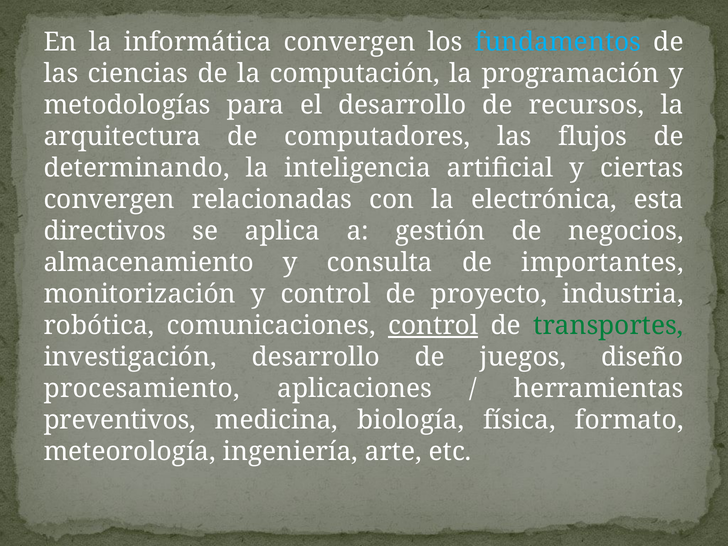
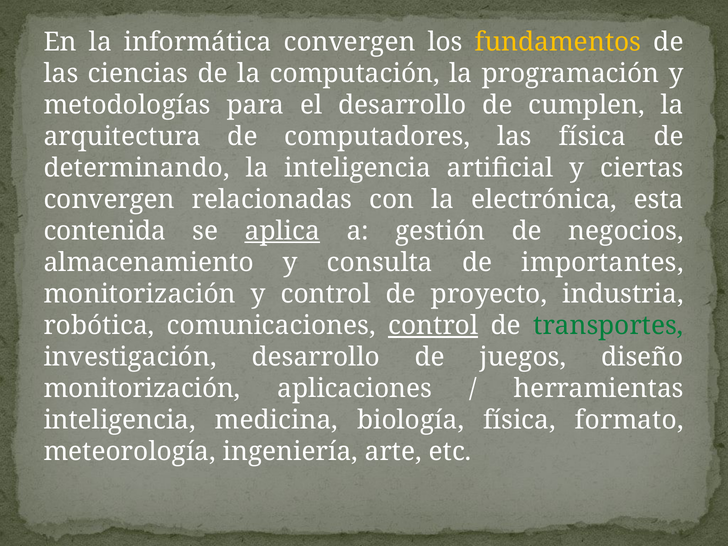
fundamentos colour: light blue -> yellow (558, 42)
recursos: recursos -> cumplen (587, 105)
las flujos: flujos -> física (593, 137)
directivos: directivos -> contenida (105, 231)
aplica underline: none -> present (282, 231)
procesamiento: procesamiento -> monitorización (142, 389)
preventivos: preventivos -> inteligencia (120, 420)
